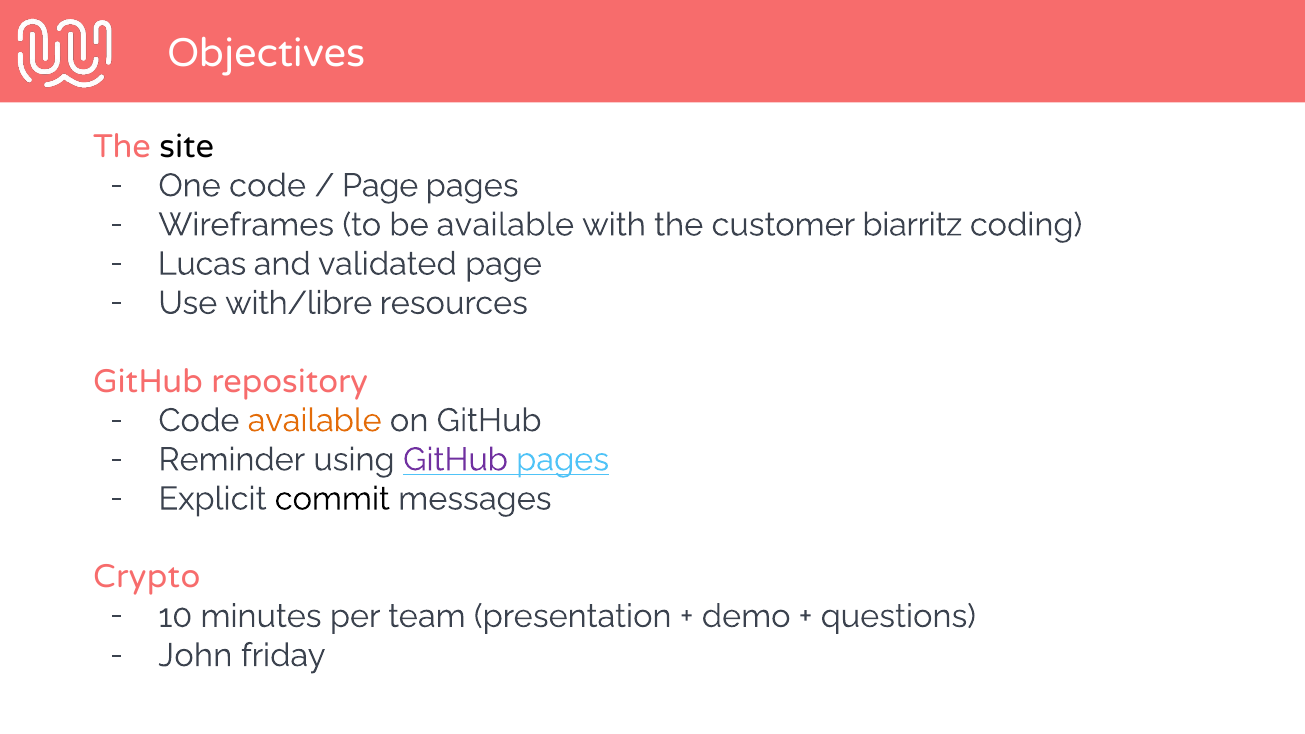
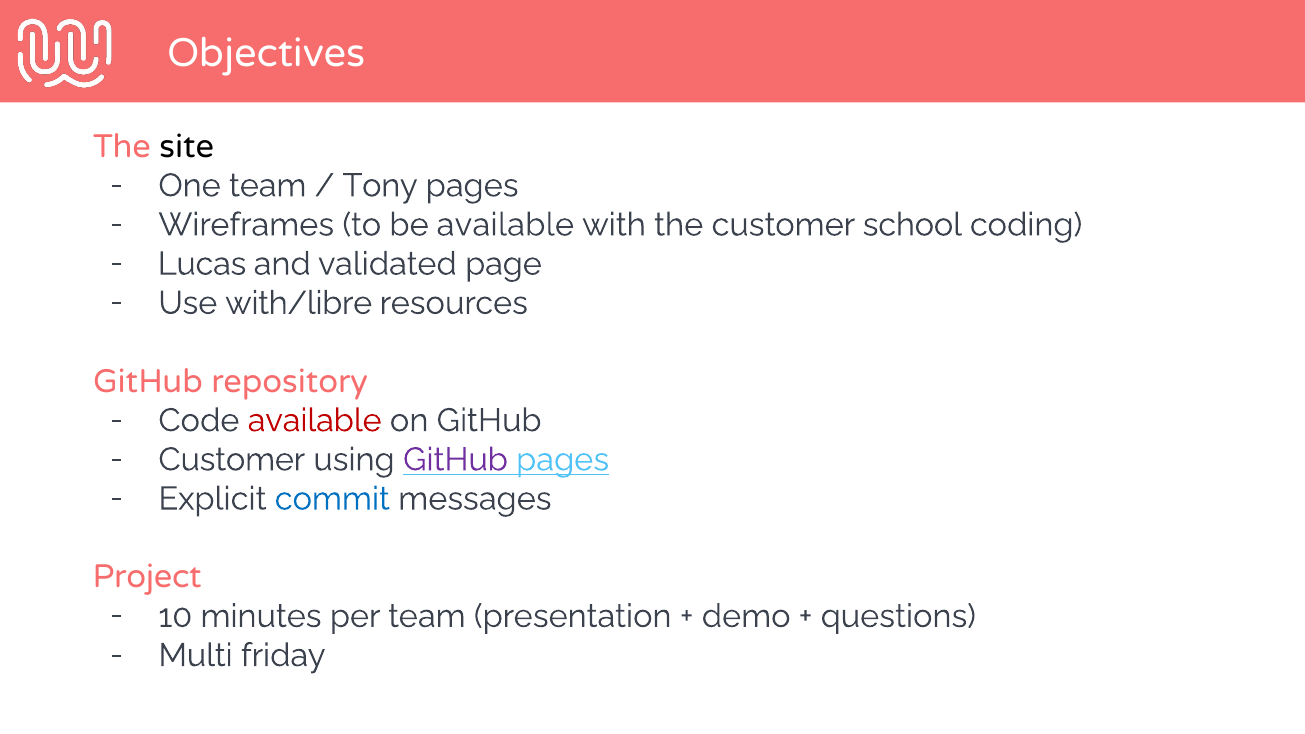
One code: code -> team (268, 186)
Page: Page -> Tony (380, 186)
biarritz: biarritz -> school (912, 225)
available colour: orange -> red (315, 421)
Reminder: Reminder -> Customer (232, 460)
commit colour: black -> blue (332, 499)
Crypto: Crypto -> Project (147, 577)
John: John -> Multi (196, 655)
